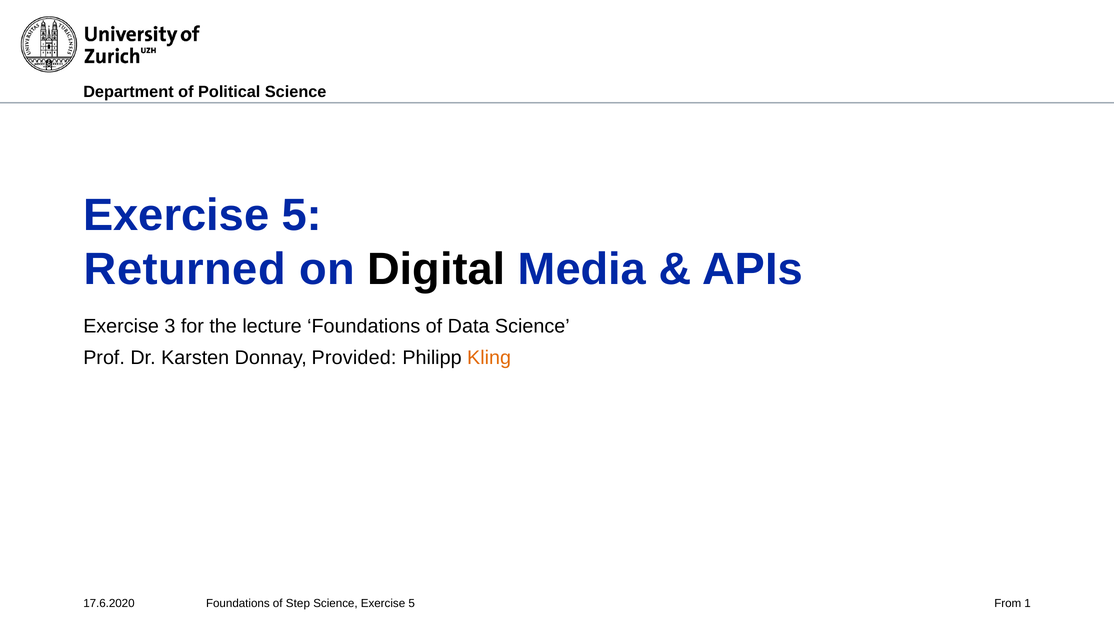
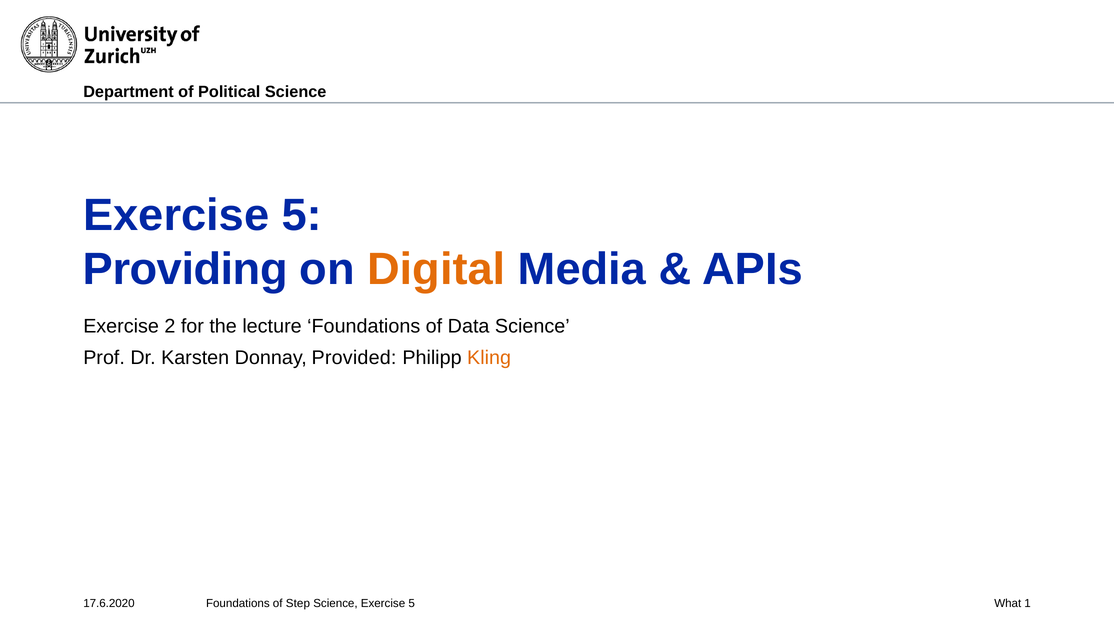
Returned: Returned -> Providing (185, 270)
Digital colour: black -> orange (436, 270)
3: 3 -> 2 (170, 327)
From: From -> What (1008, 604)
